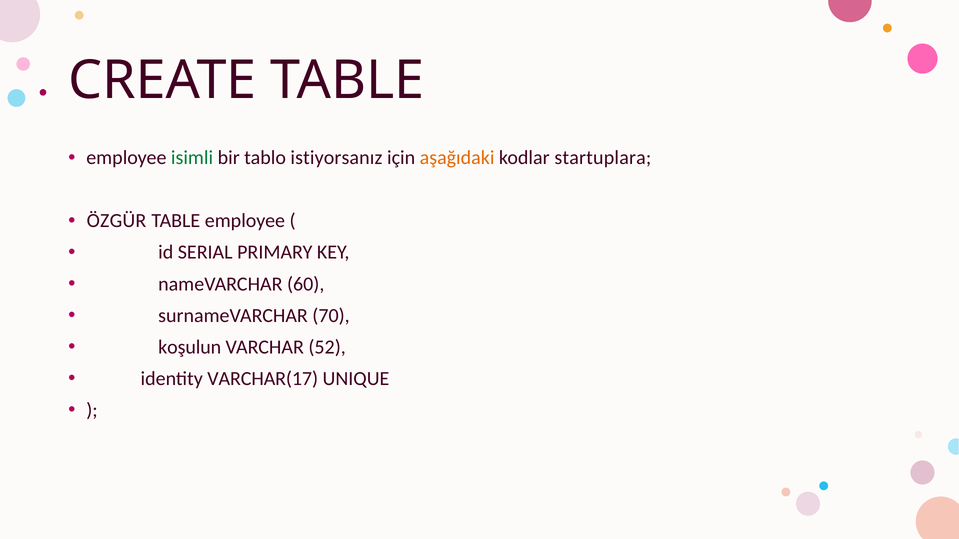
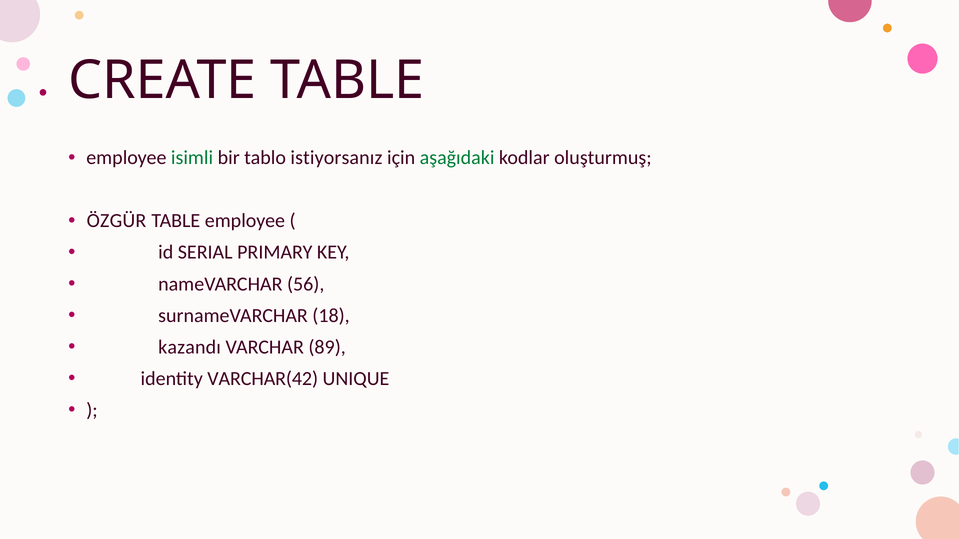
aşağıdaki colour: orange -> green (457, 158)
startuplara: startuplara -> oluşturmuş (603, 158)
60: 60 -> 56 (306, 284)
70: 70 -> 18 (331, 316)
koşulun: koşulun -> kazandı (190, 347)
52: 52 -> 89 (327, 347)
VARCHAR(17: VARCHAR(17 -> VARCHAR(42 (263, 379)
